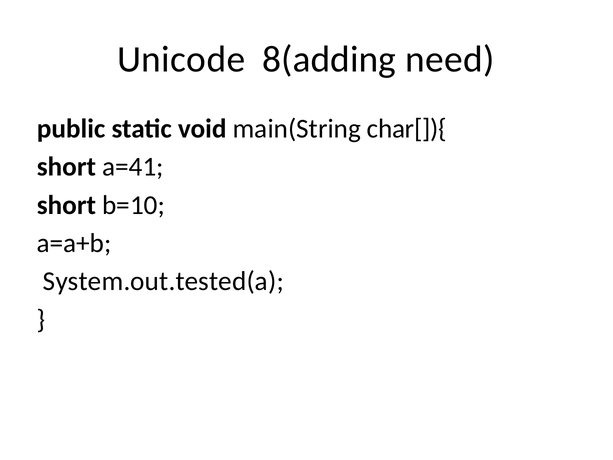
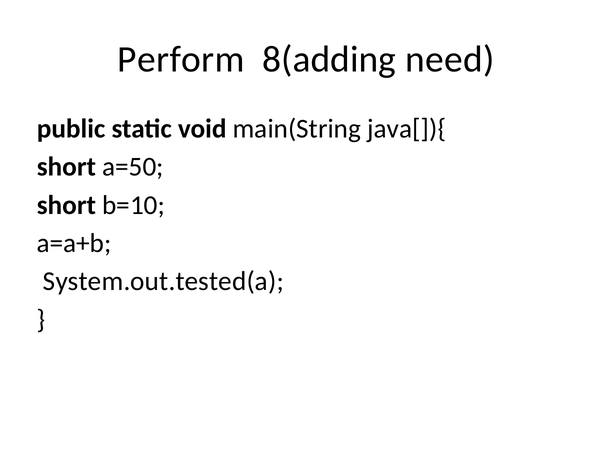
Unicode: Unicode -> Perform (181, 59)
char[]){: char[]){ -> java[]){ (407, 129)
a=41: a=41 -> a=50 (133, 167)
